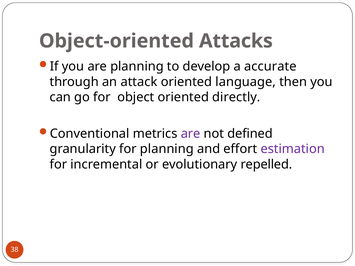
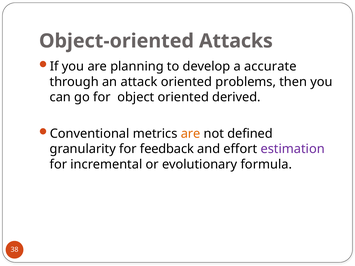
language: language -> problems (246, 82)
directly: directly -> derived (236, 97)
are colour: purple -> orange (191, 134)
for planning: planning -> feedback (167, 149)
repelled: repelled -> formula (266, 165)
